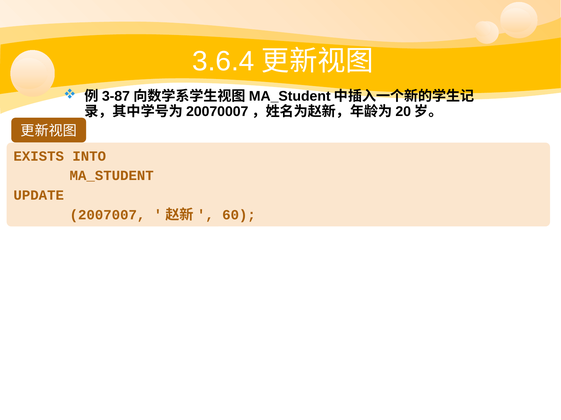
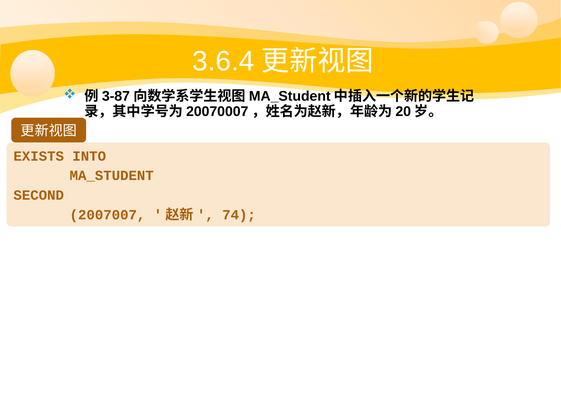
UPDATE: UPDATE -> SECOND (39, 196)
60: 60 -> 74 (239, 215)
